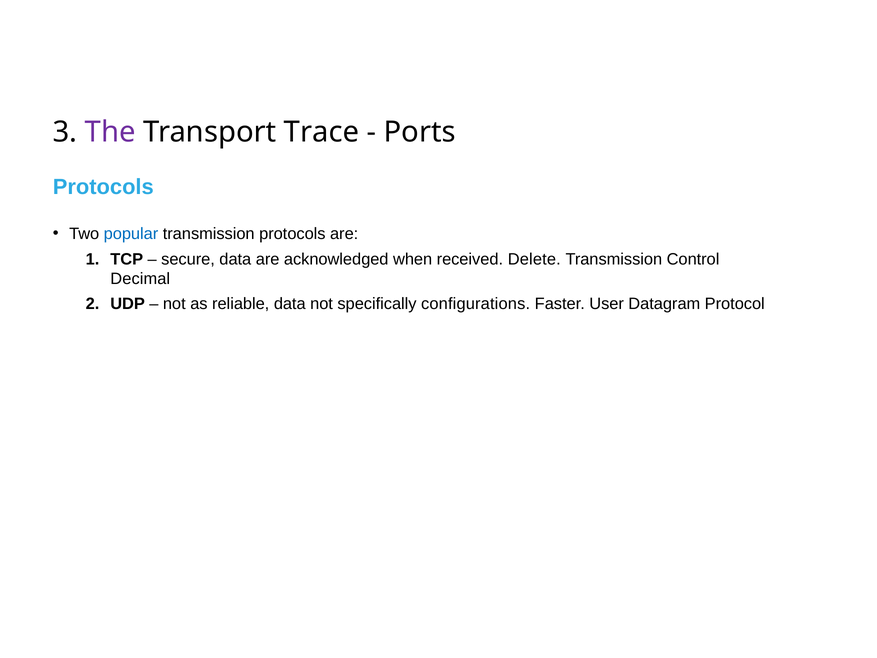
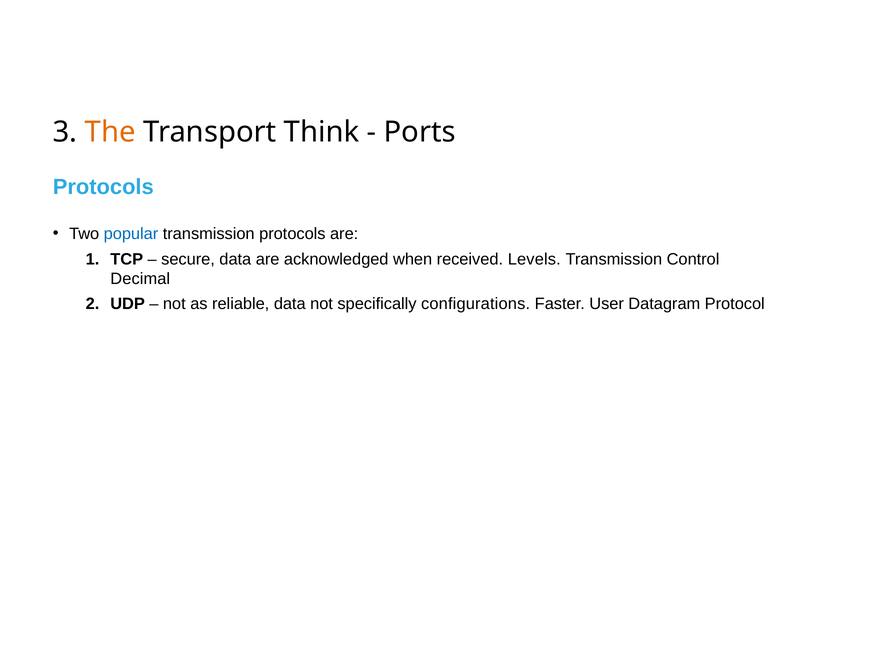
The colour: purple -> orange (110, 132)
Trace: Trace -> Think (321, 132)
Delete: Delete -> Levels (534, 259)
